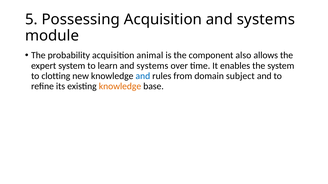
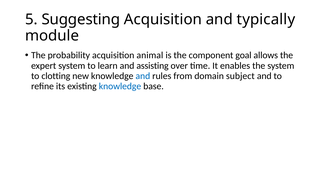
Possessing: Possessing -> Suggesting (81, 19)
Acquisition and systems: systems -> typically (266, 19)
also: also -> goal (243, 55)
learn and systems: systems -> assisting (153, 66)
knowledge colour: orange -> blue (120, 86)
